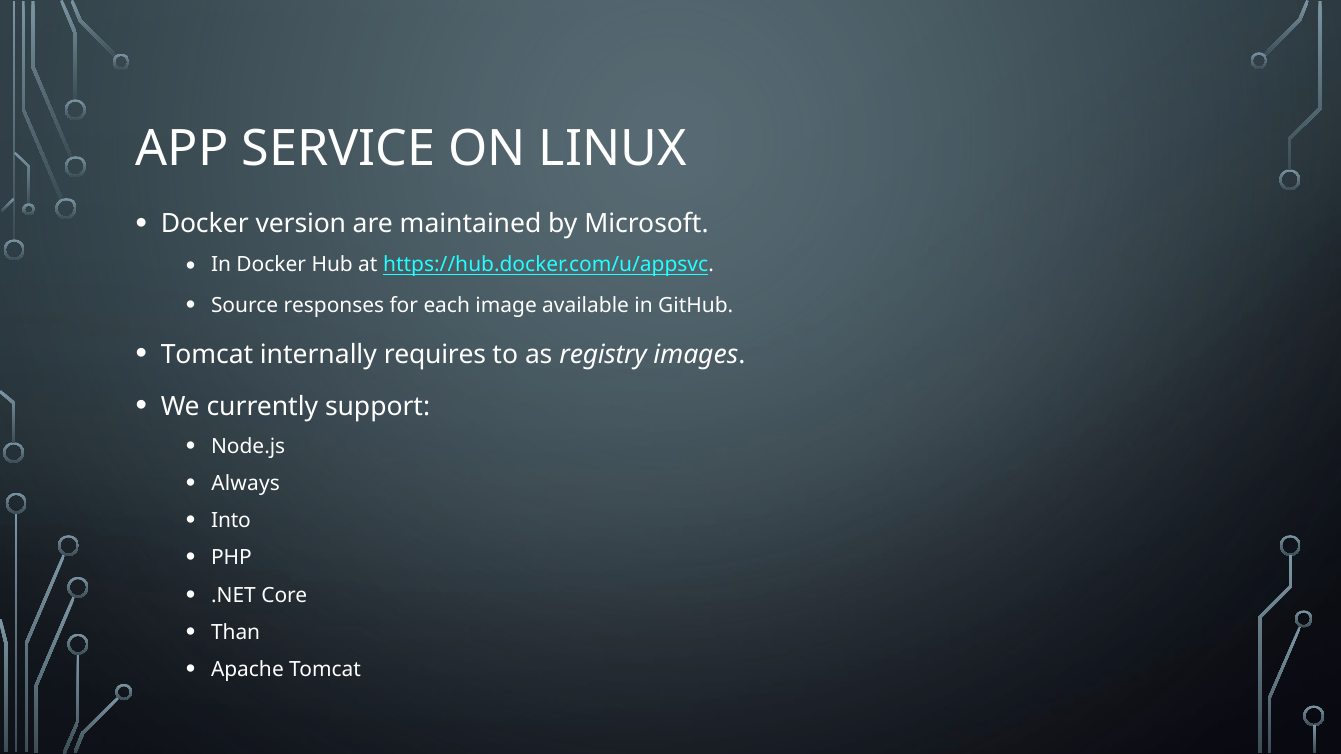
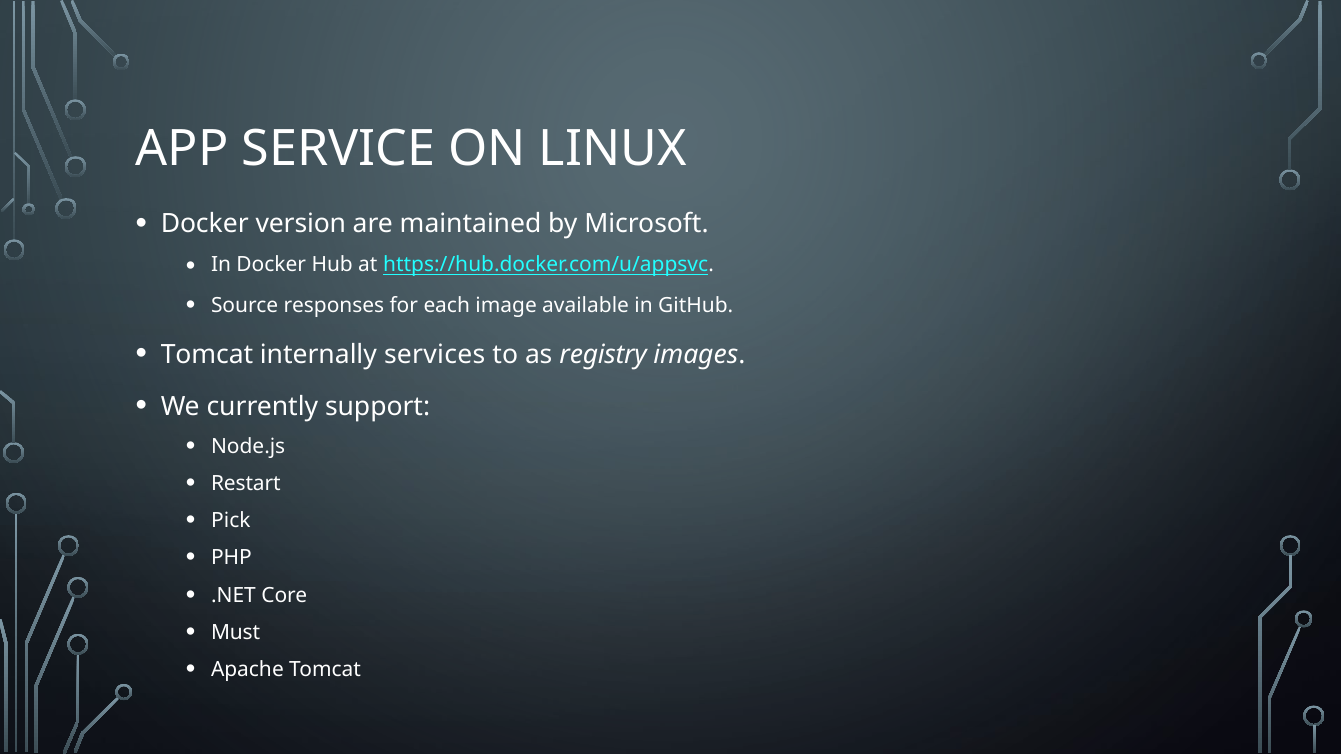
requires: requires -> services (435, 355)
Always: Always -> Restart (246, 484)
Into: Into -> Pick (231, 521)
Than: Than -> Must (236, 633)
